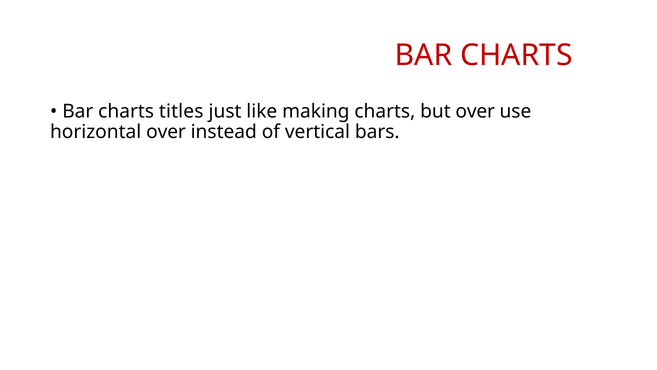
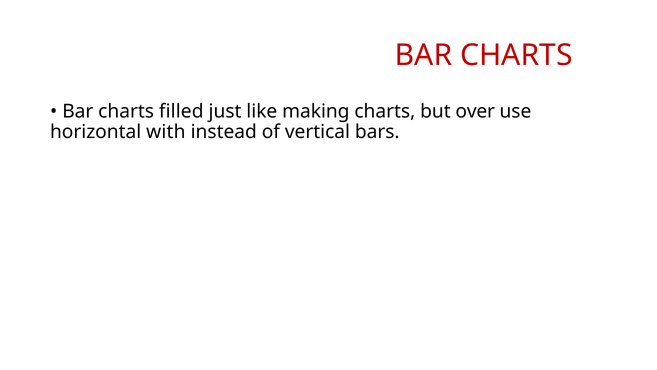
titles: titles -> filled (181, 111)
horizontal over: over -> with (166, 132)
